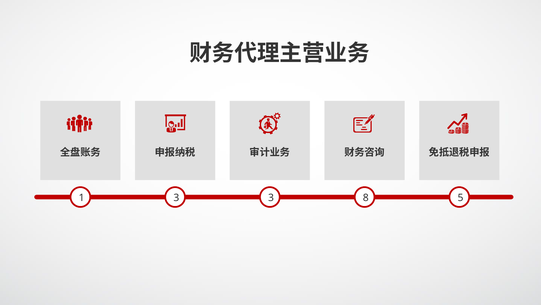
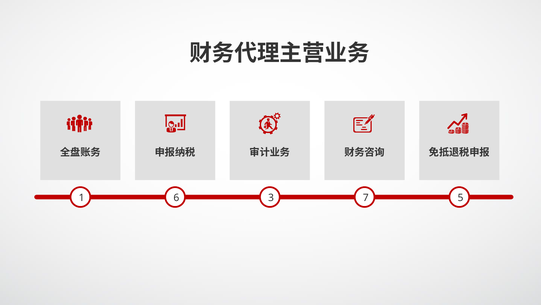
1 3: 3 -> 6 (176, 197)
8: 8 -> 7 (366, 197)
